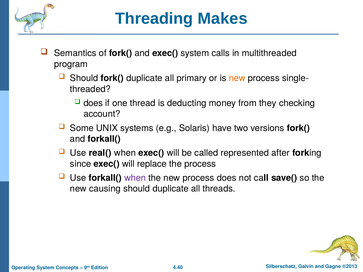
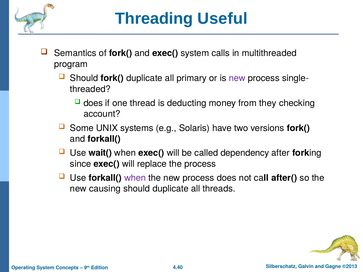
Makes: Makes -> Useful (223, 18)
new colour: orange -> purple (237, 78)
real(: real( -> wait( (100, 153)
represented: represented -> dependency (245, 153)
save(: save( -> after( (284, 178)
